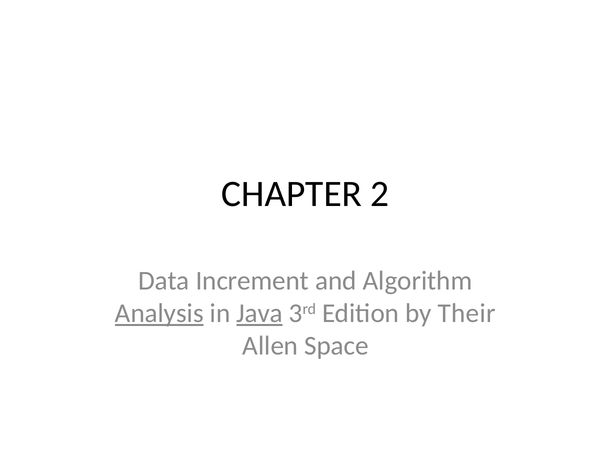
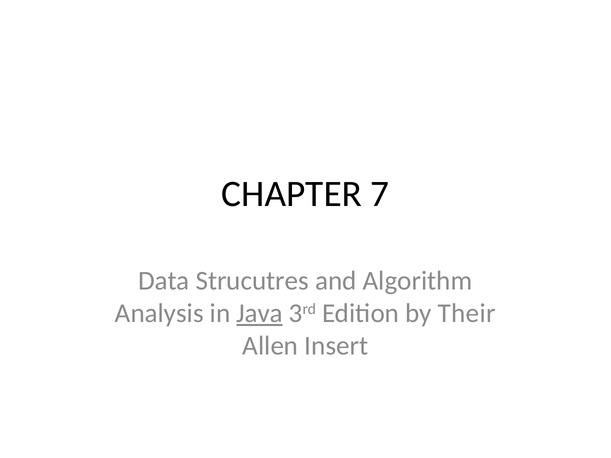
2: 2 -> 7 (380, 194)
Increment: Increment -> Strucutres (252, 281)
Analysis underline: present -> none (159, 314)
Space: Space -> Insert (336, 346)
